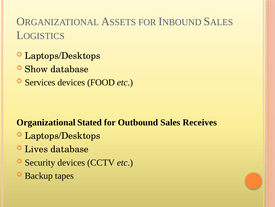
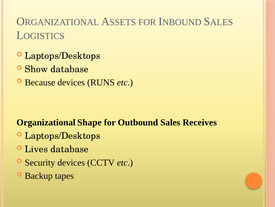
Services: Services -> Because (40, 82)
FOOD: FOOD -> RUNS (101, 82)
Stated: Stated -> Shape (89, 122)
